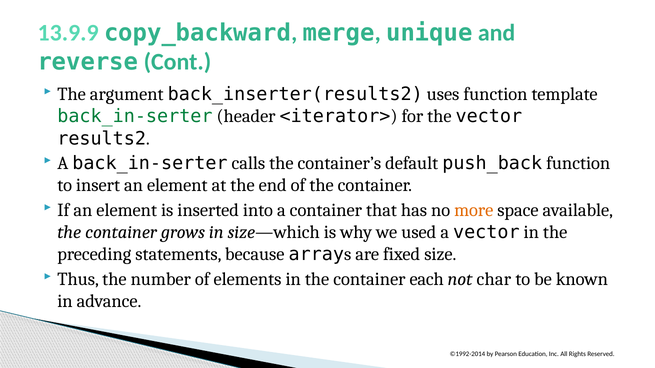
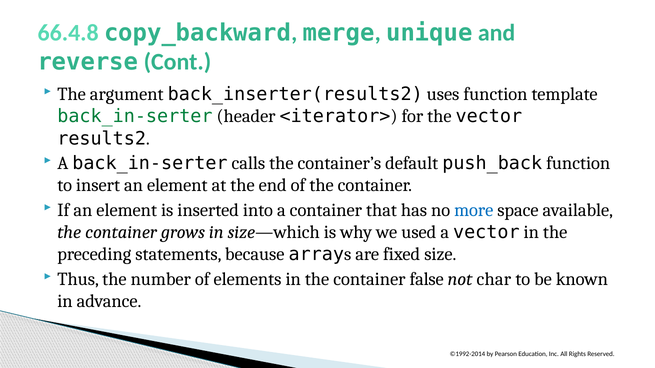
13.9.9: 13.9.9 -> 66.4.8 (68, 33)
more colour: orange -> blue (474, 210)
each: each -> false (427, 280)
